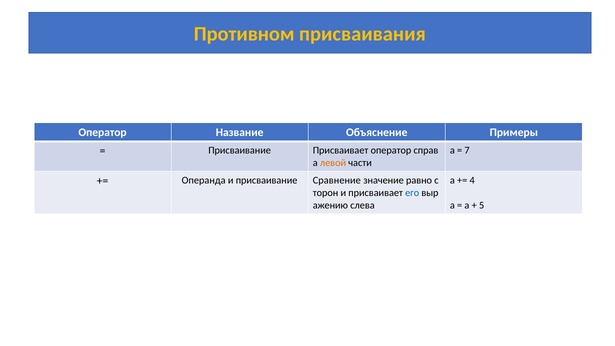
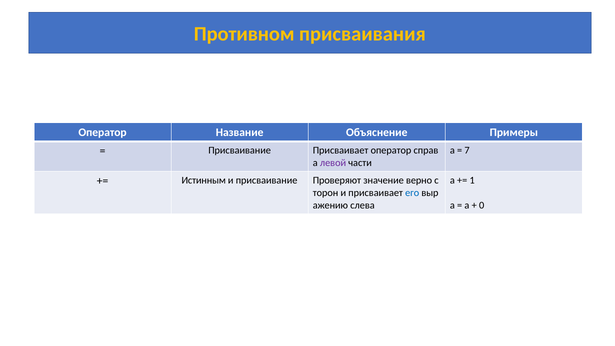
левой colour: orange -> purple (333, 163)
4: 4 -> 1 (472, 180)
Операнда: Операнда -> Истинным (204, 180)
Сравнение: Сравнение -> Проверяют (337, 180)
равно: равно -> верно (419, 180)
5: 5 -> 0 (482, 205)
